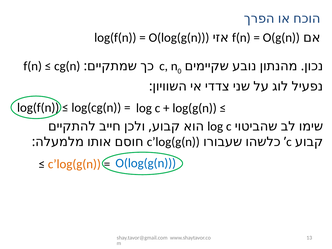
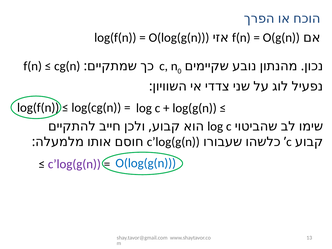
c’log(g(n colour: orange -> purple (74, 164)
